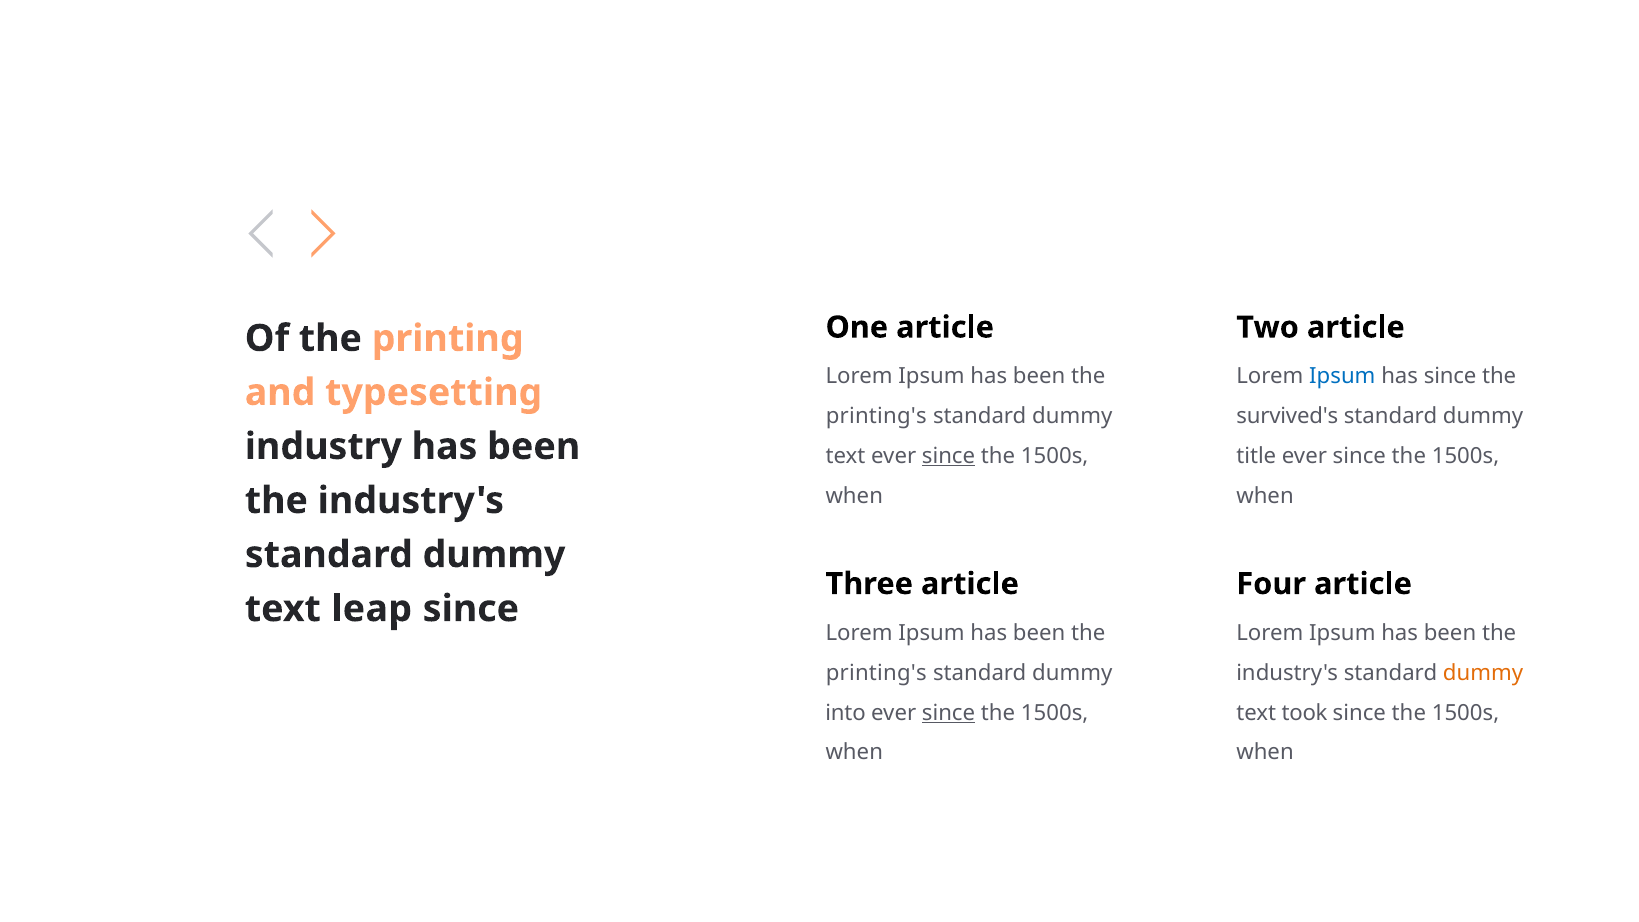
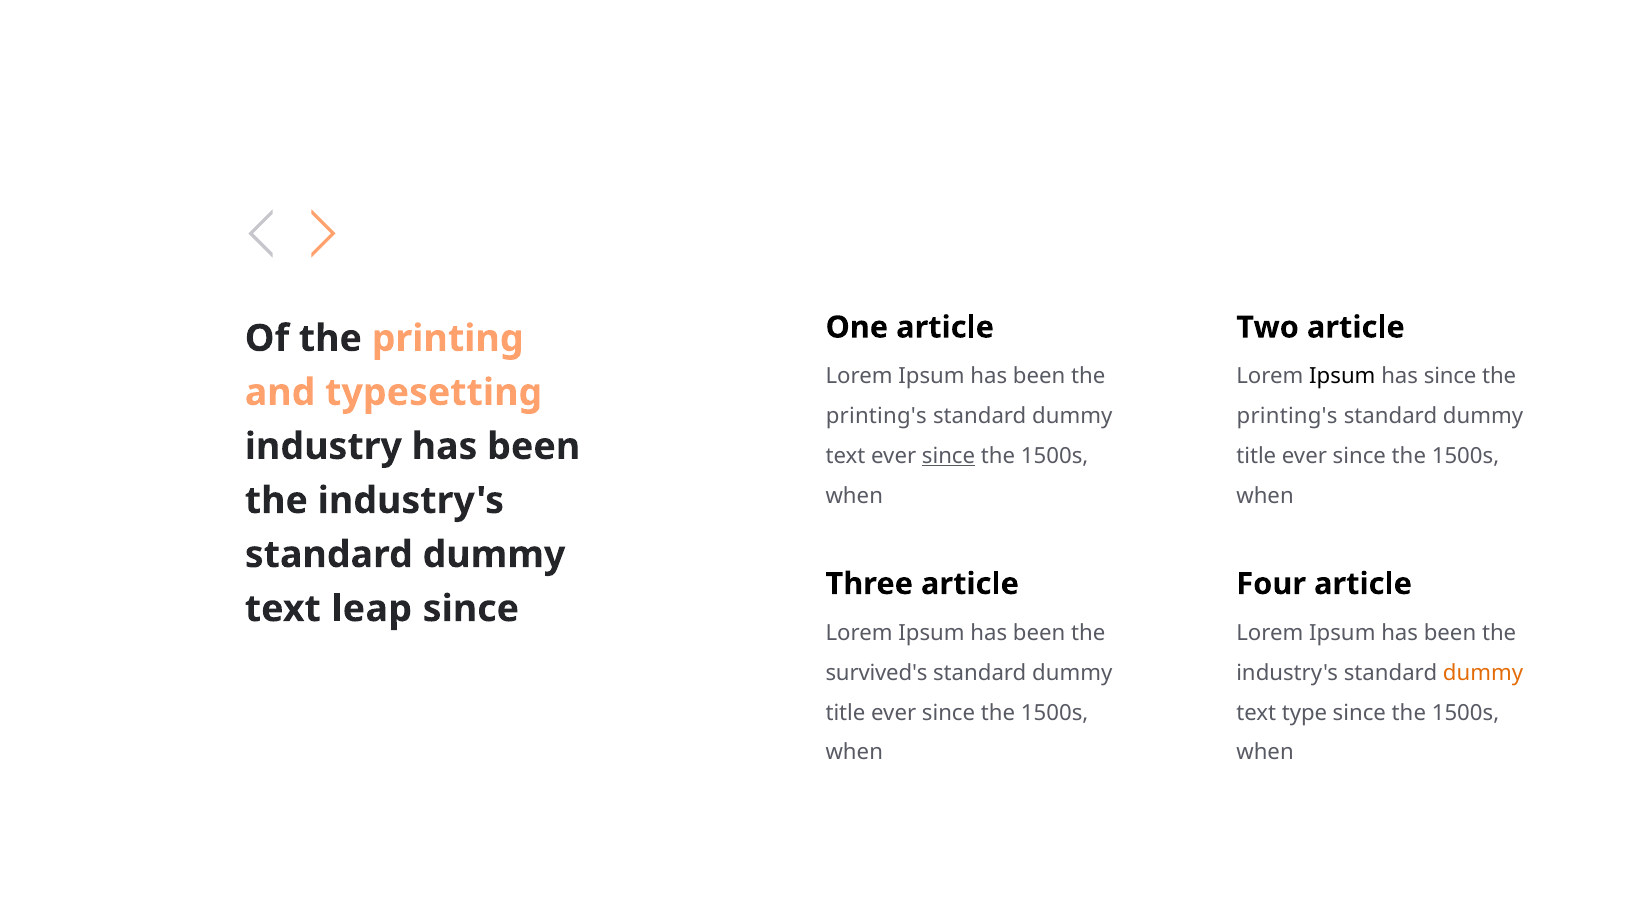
Ipsum colour: blue -> black (1342, 376)
survived's: survived's -> printing's (1287, 416)
printing's: printing's -> survived's (877, 673)
into: into -> title (845, 713)
since underline: present -> none (949, 713)
took: took -> type (1304, 713)
